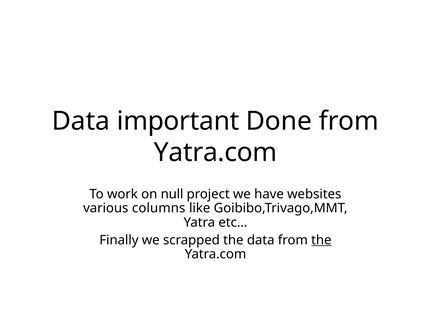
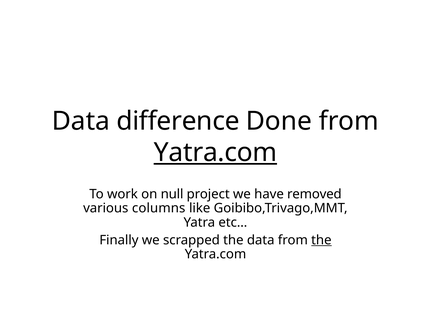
important: important -> difference (178, 121)
Yatra.com underline: none -> present (216, 153)
websites: websites -> removed (314, 194)
